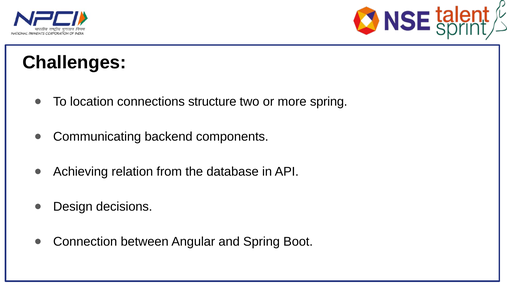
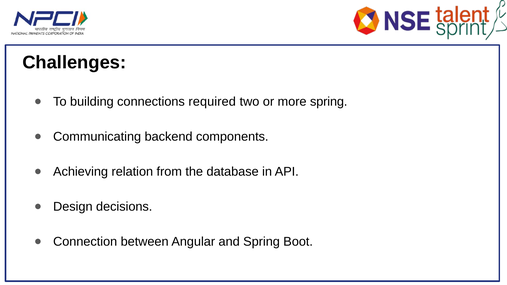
location: location -> building (92, 102)
structure: structure -> required (212, 102)
